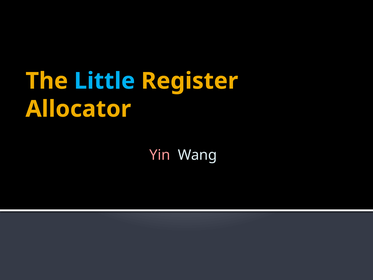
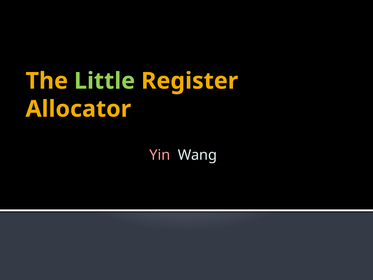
Little colour: light blue -> light green (105, 81)
